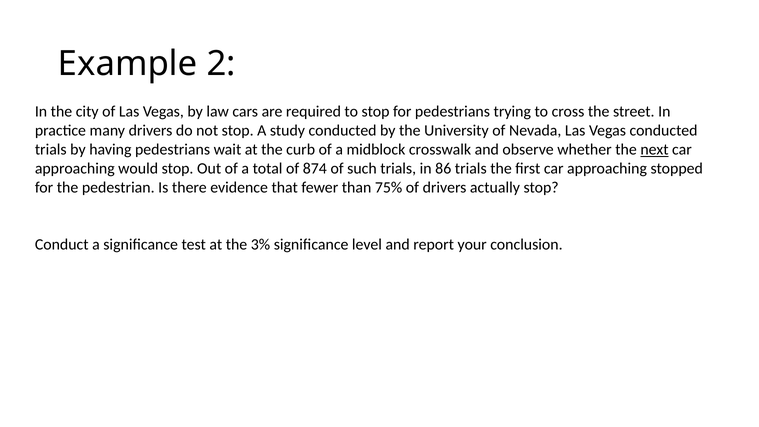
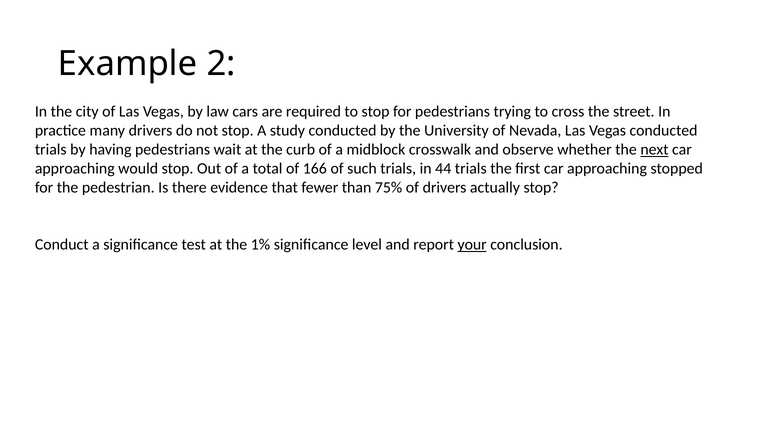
874: 874 -> 166 (315, 169)
86: 86 -> 44 (443, 169)
3%: 3% -> 1% (260, 244)
your underline: none -> present (472, 244)
